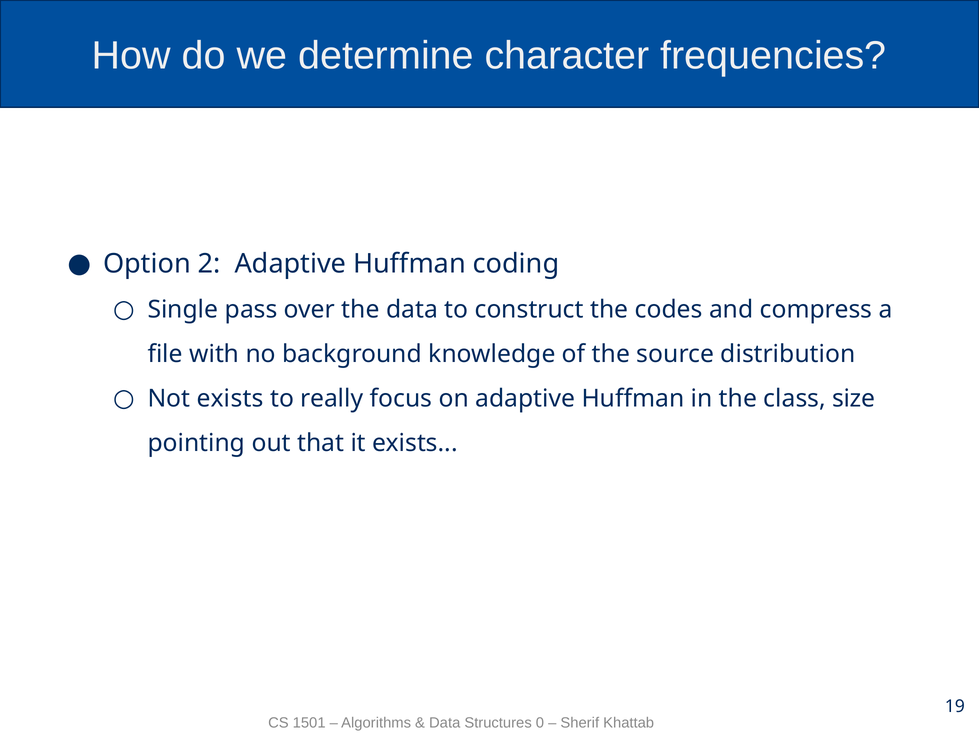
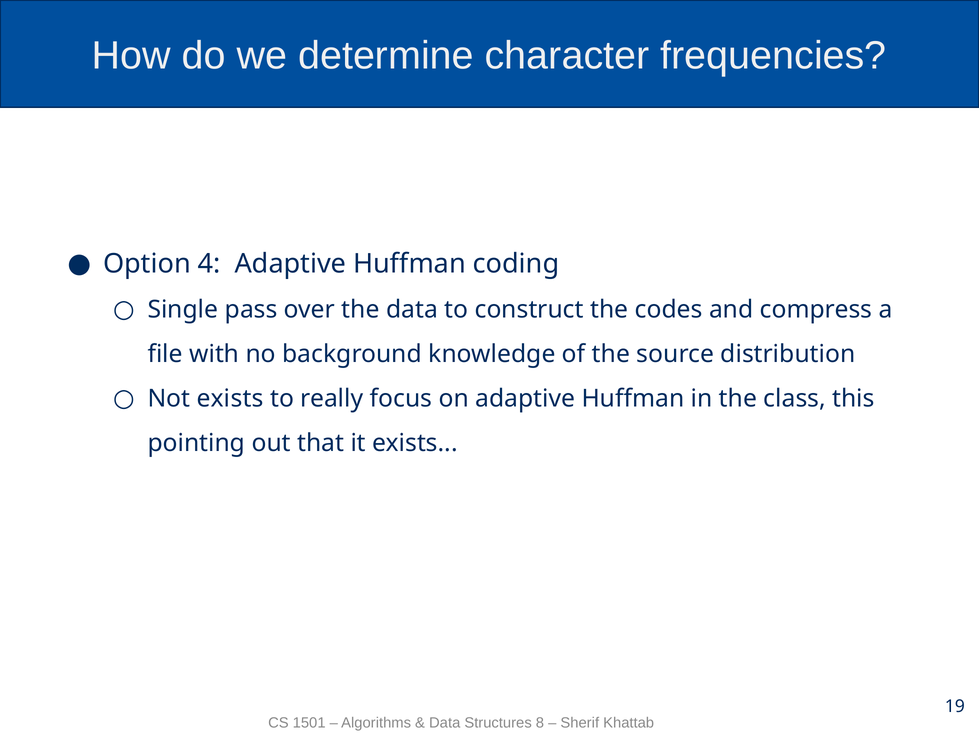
2: 2 -> 4 (209, 264)
size: size -> this (853, 398)
0: 0 -> 8 (540, 723)
